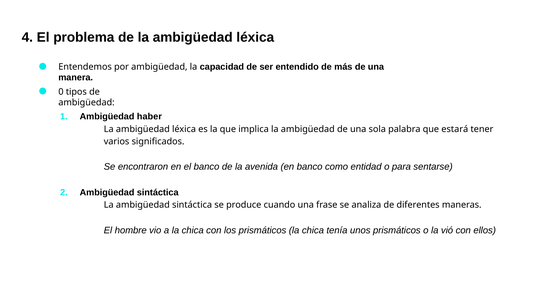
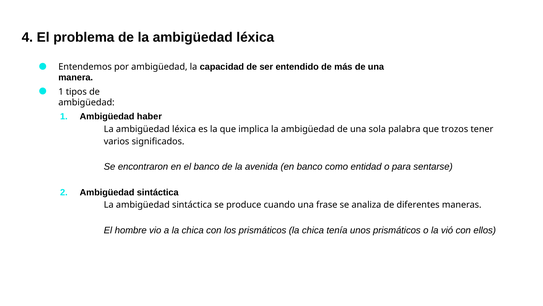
0: 0 -> 1 (61, 92)
estará: estará -> trozos (455, 129)
